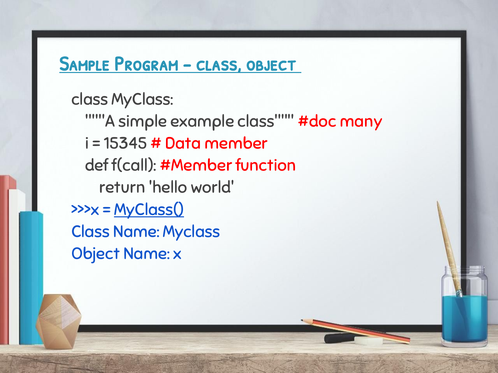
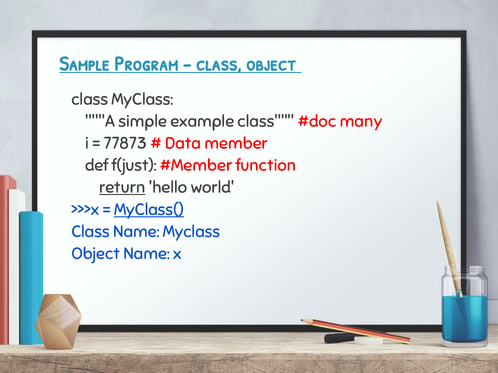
15345: 15345 -> 77873 (125, 144)
f(call: f(call -> f(just (134, 166)
return underline: none -> present (122, 188)
